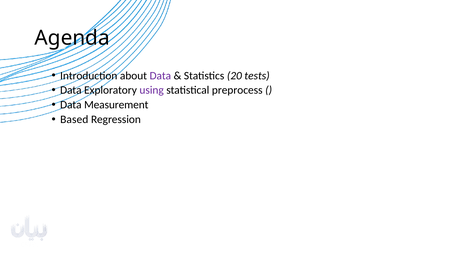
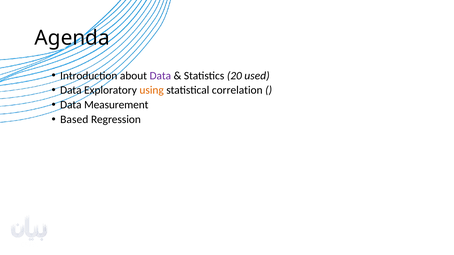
tests: tests -> used (257, 76)
using colour: purple -> orange (152, 90)
preprocess: preprocess -> correlation (237, 90)
